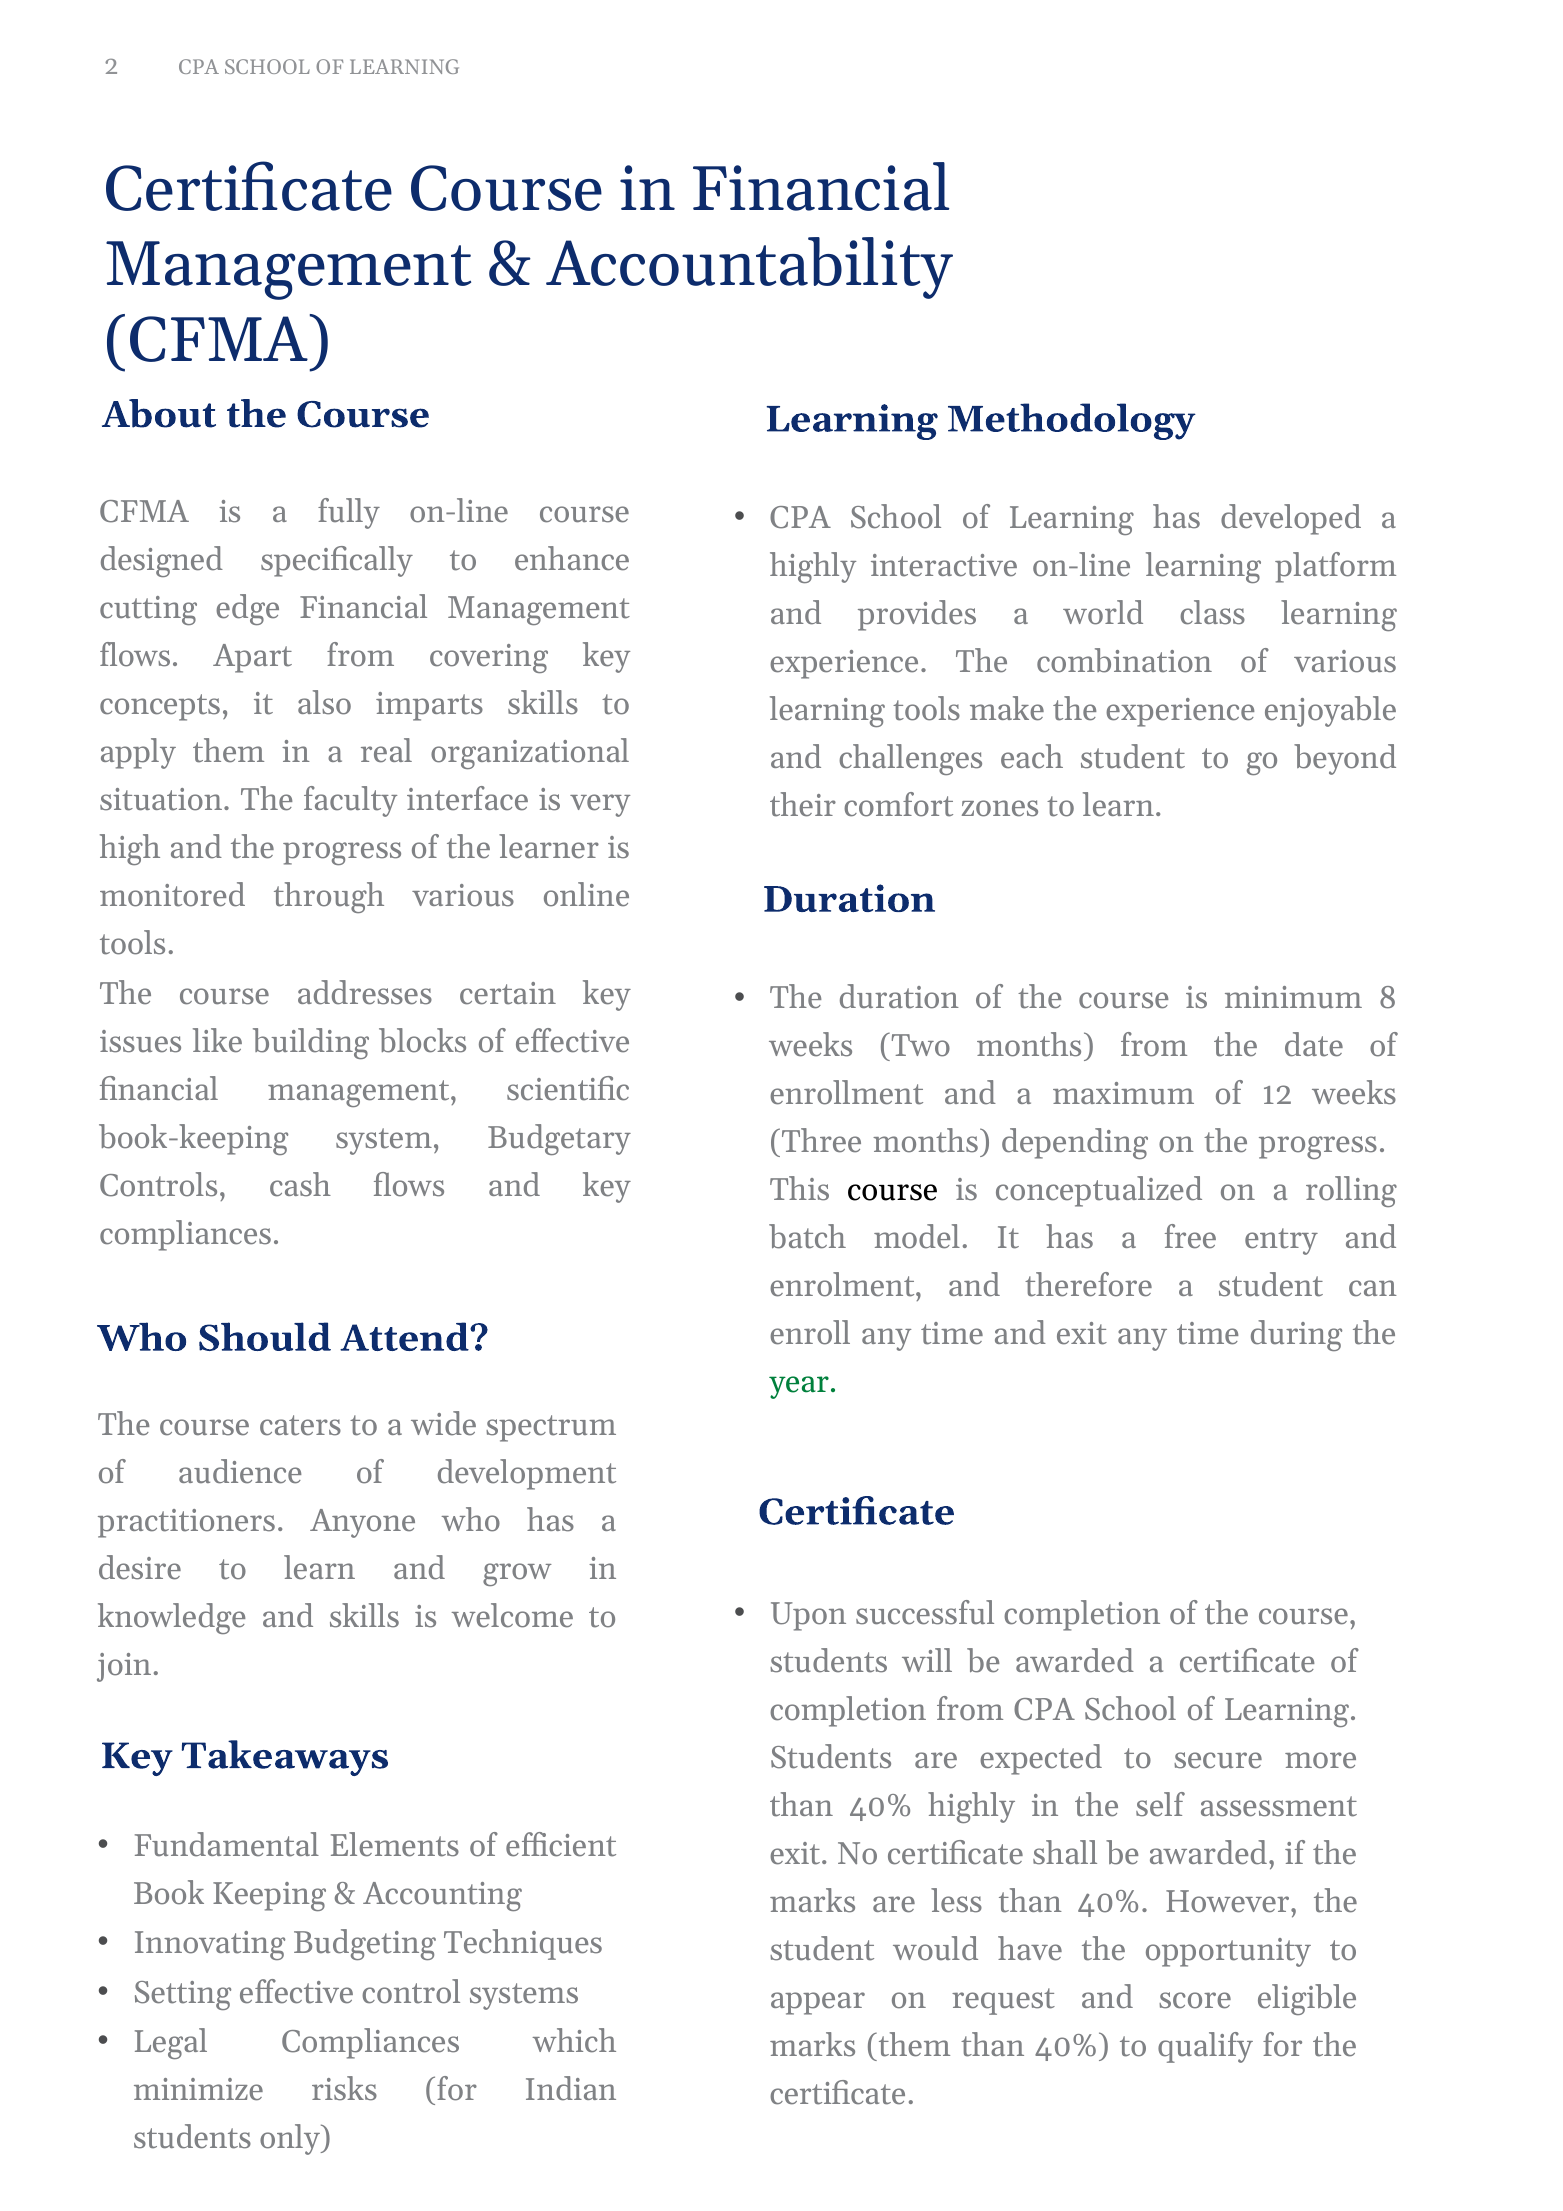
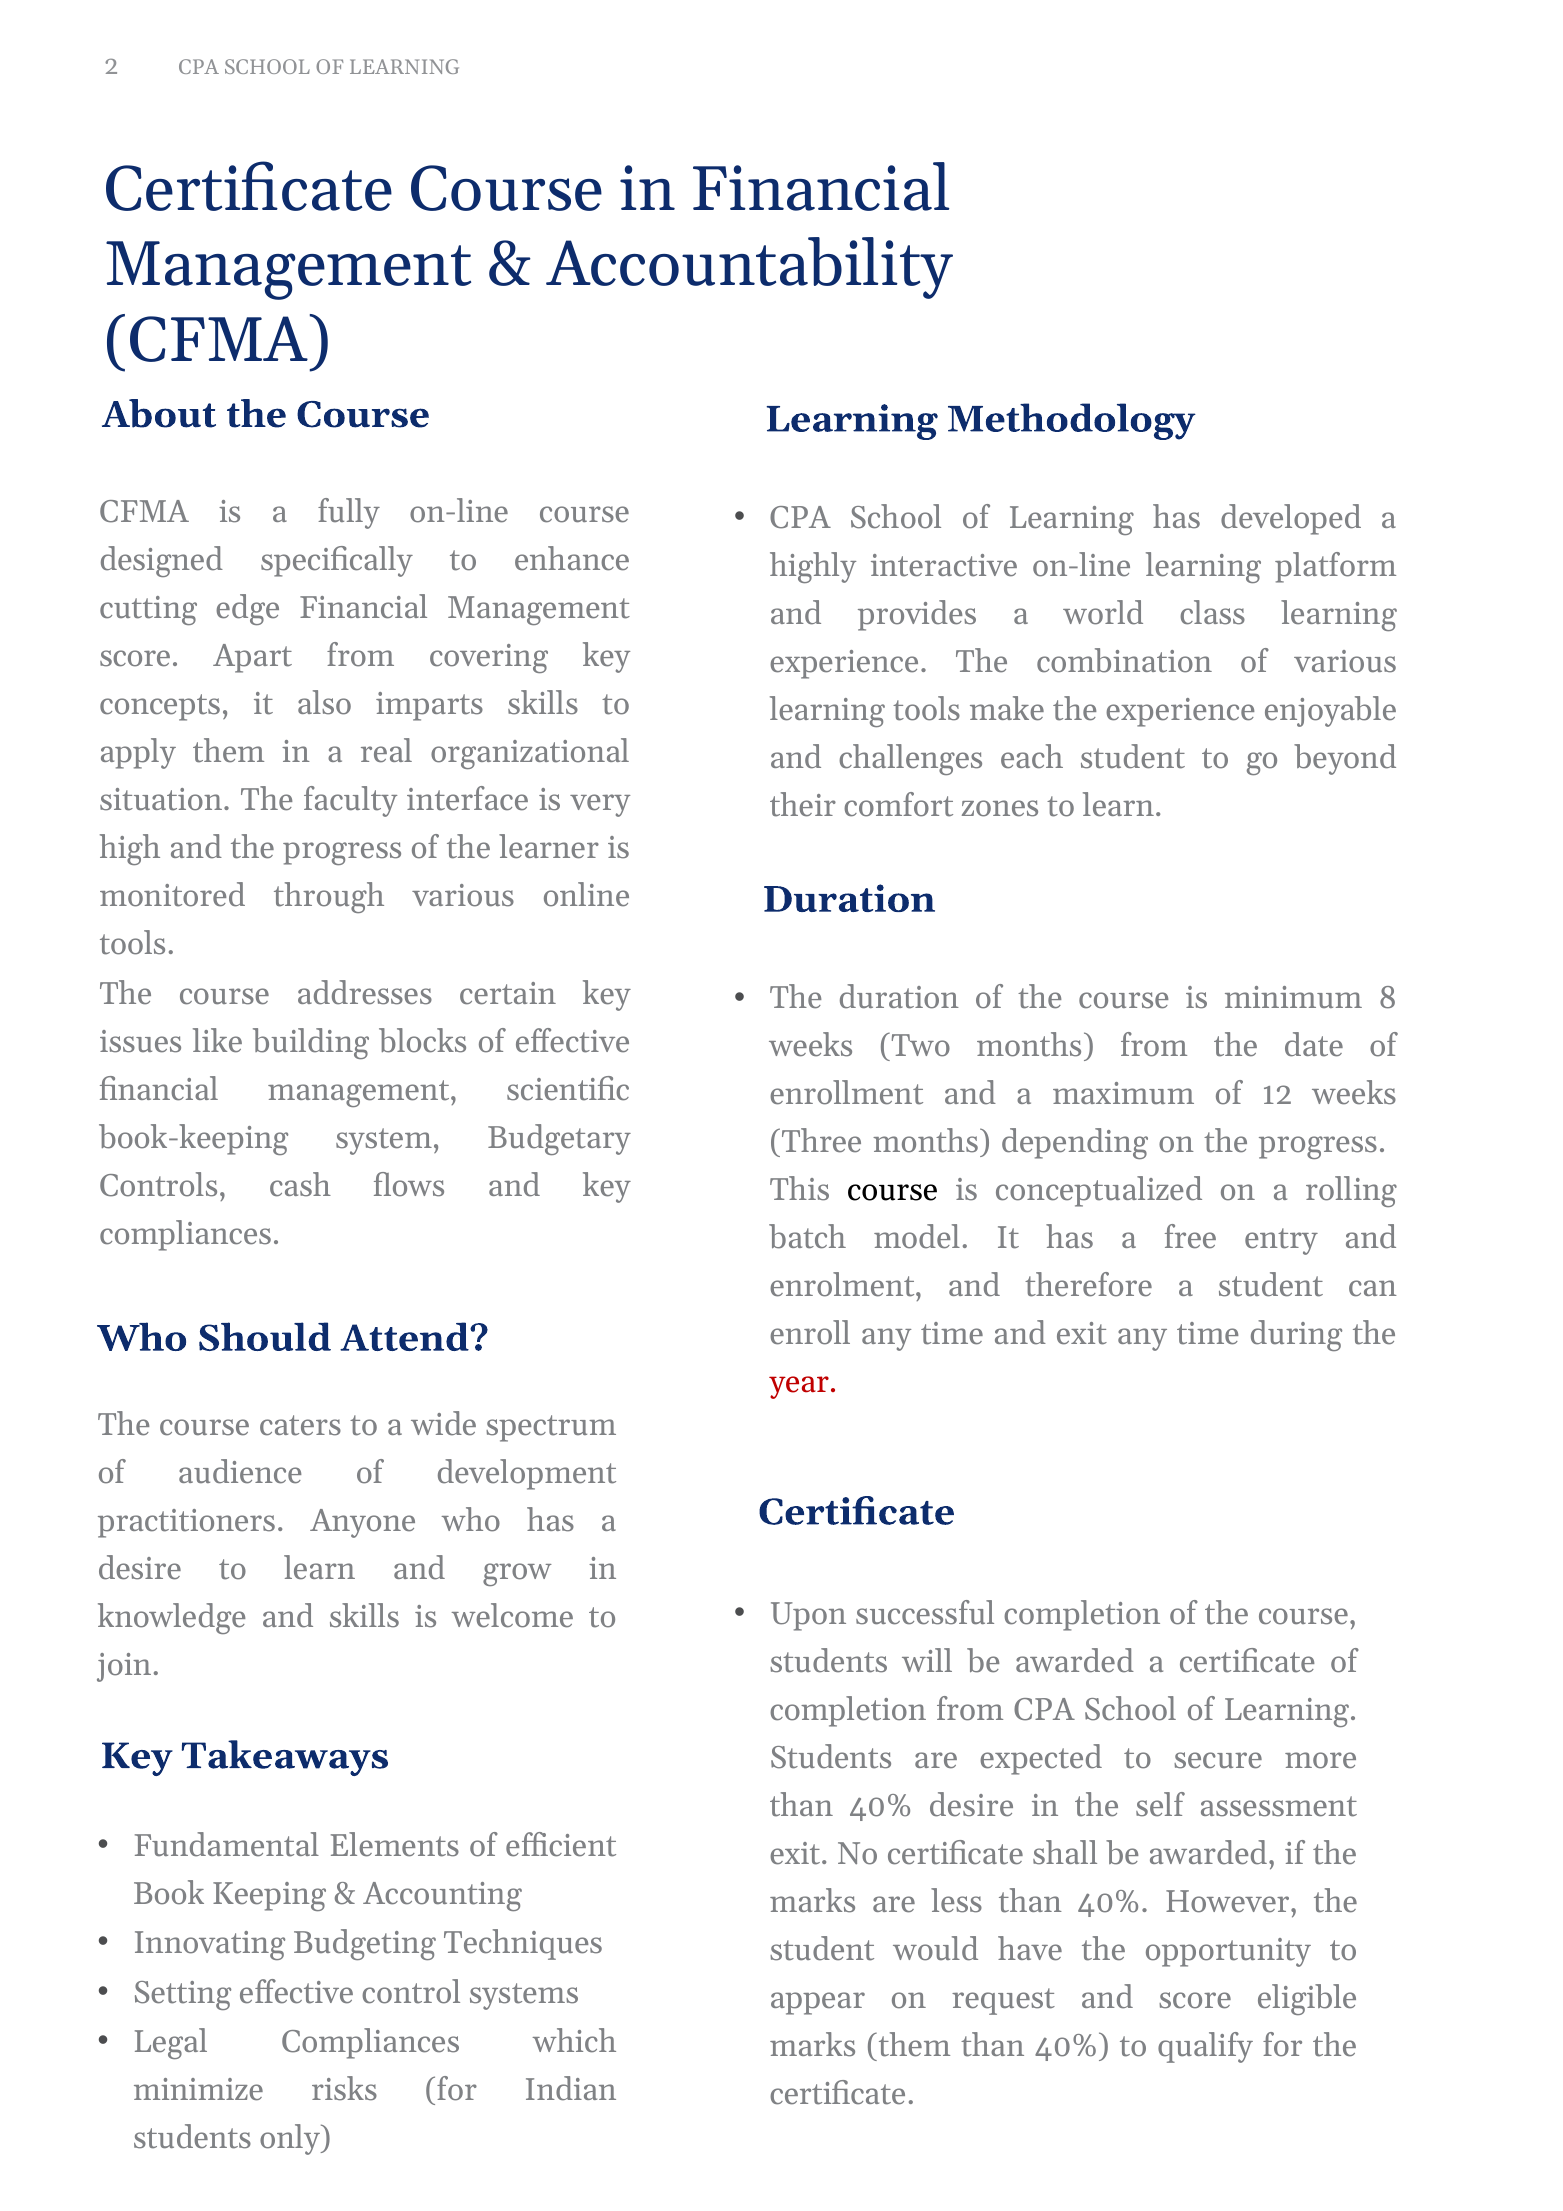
flows: flows -> score (139, 657)
year colour: green -> red (804, 1383)
40% highly: highly -> desire (971, 1806)
